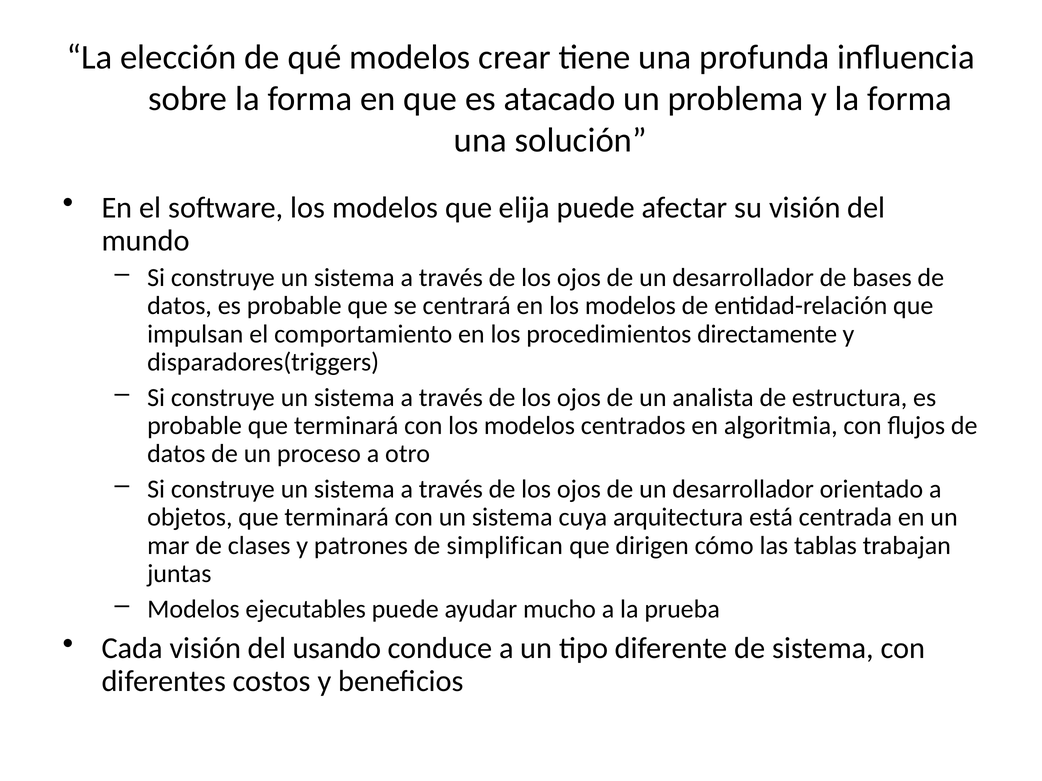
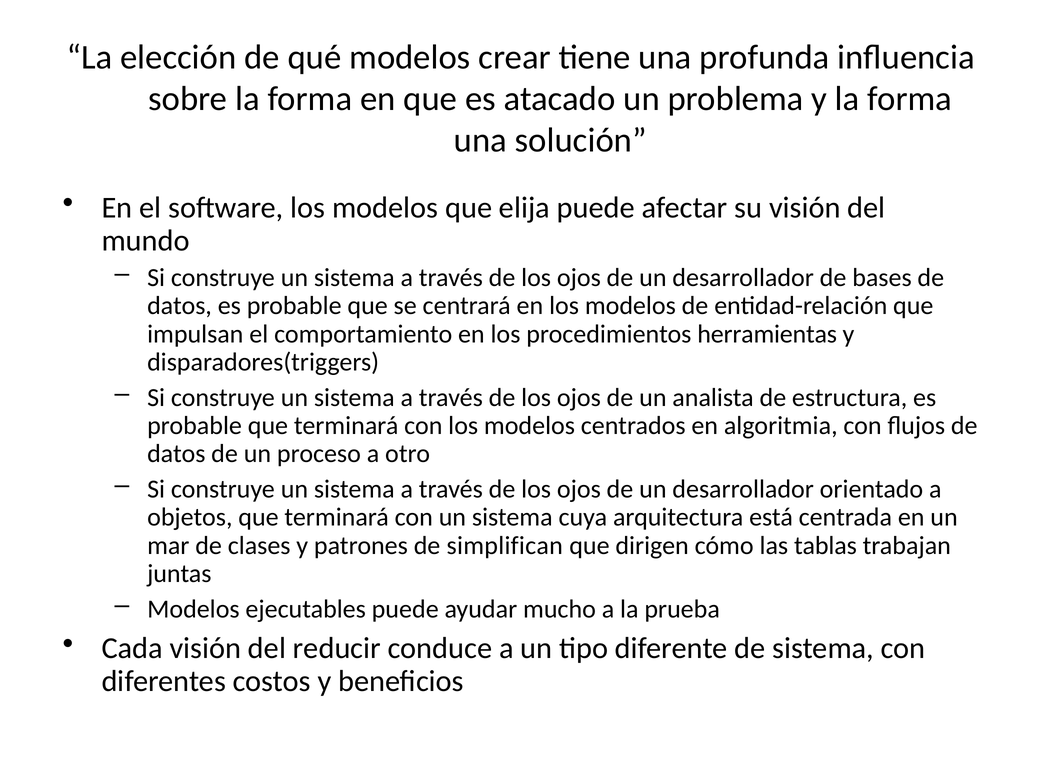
directamente: directamente -> herramientas (767, 334)
usando: usando -> reducir (337, 649)
